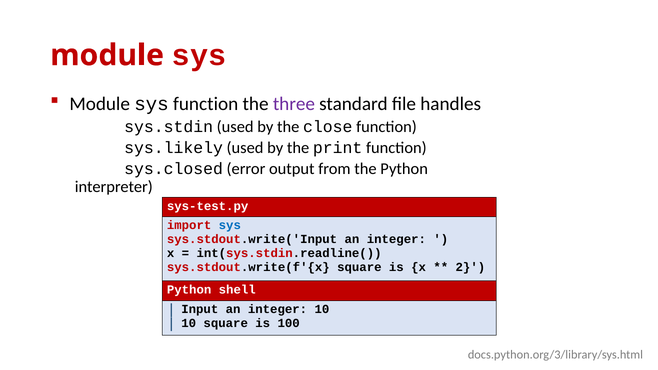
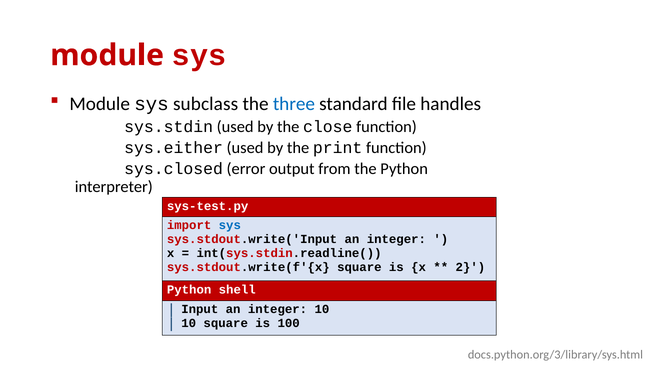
sys function: function -> subclass (206, 104)
three colour: purple -> blue (294, 104)
sys.likely: sys.likely -> sys.either (174, 148)
